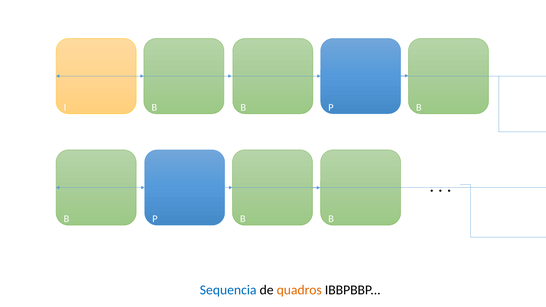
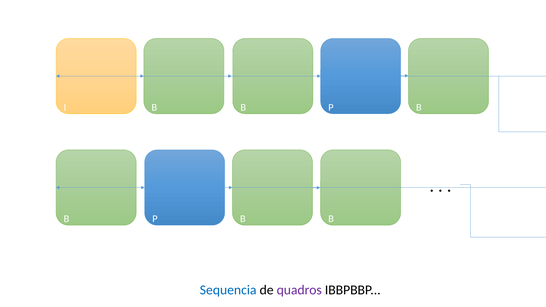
quadros colour: orange -> purple (299, 290)
